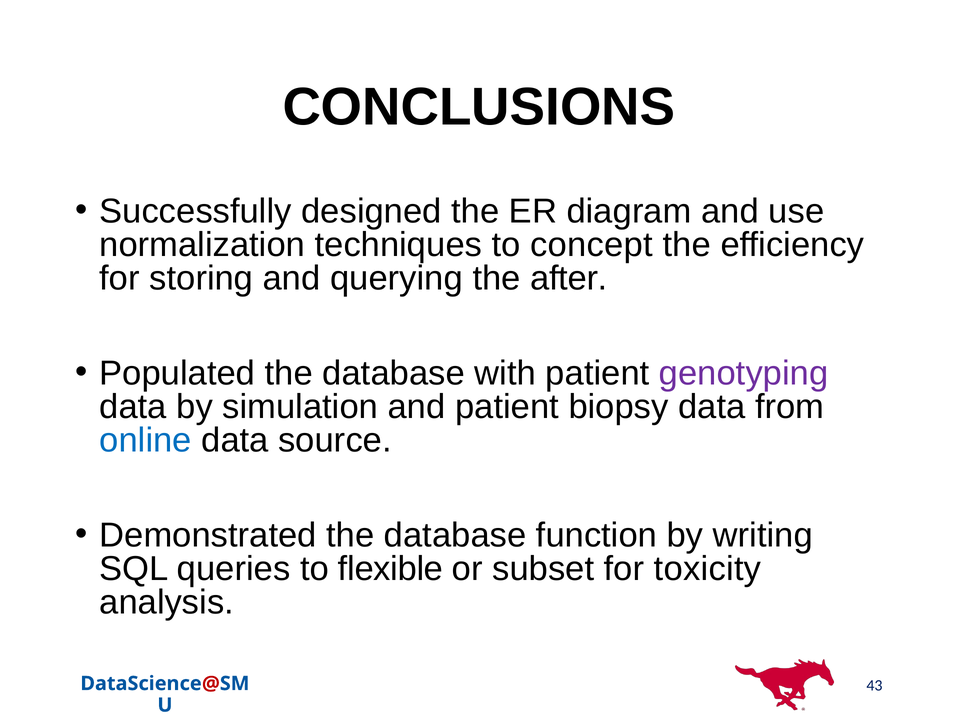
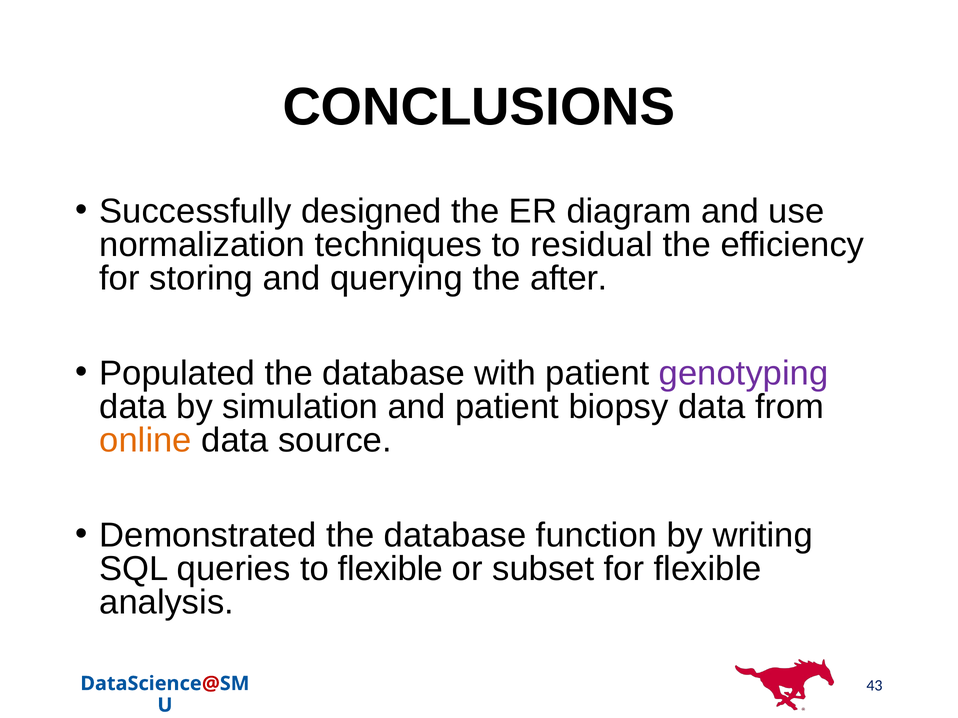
concept: concept -> residual (592, 245)
online colour: blue -> orange (146, 441)
for toxicity: toxicity -> flexible (708, 569)
